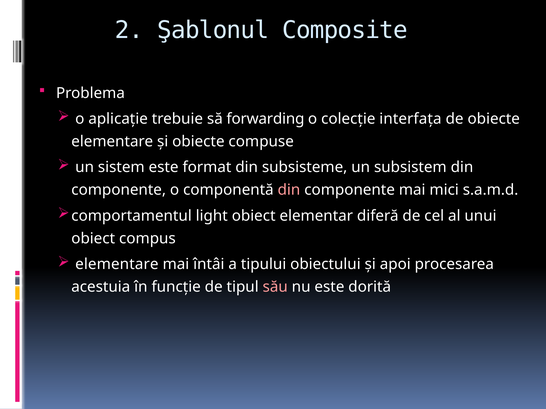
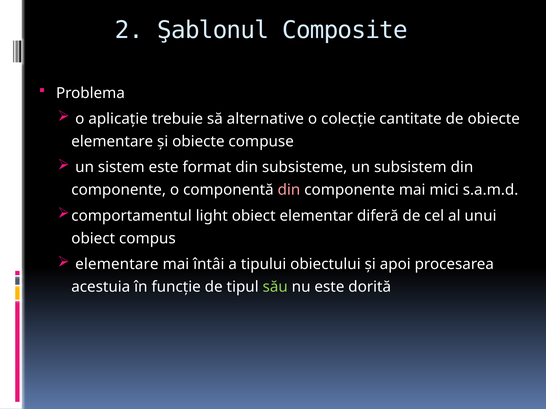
forwarding: forwarding -> alternative (265, 119)
interfaţa: interfaţa -> cantitate (411, 119)
său colour: pink -> light green (275, 287)
